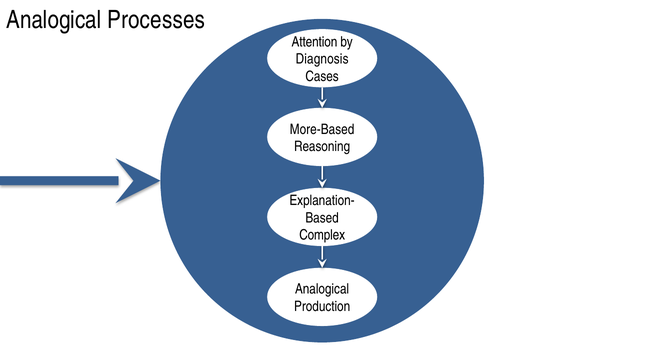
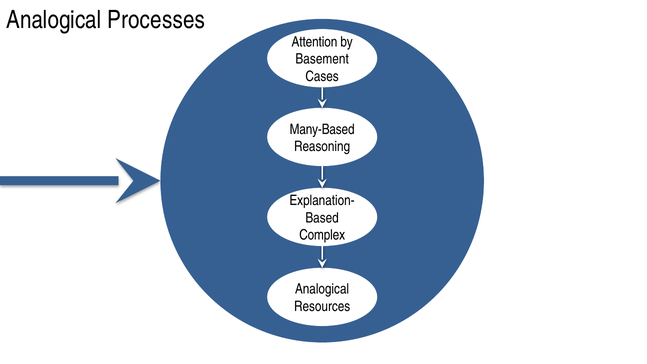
Diagnosis: Diagnosis -> Basement (322, 59)
More-Based: More-Based -> Many-Based (322, 129)
Production: Production -> Resources (322, 306)
